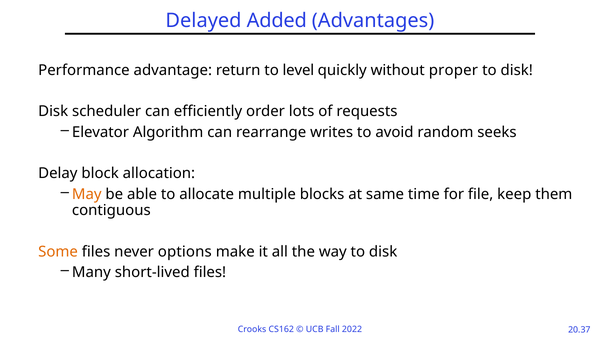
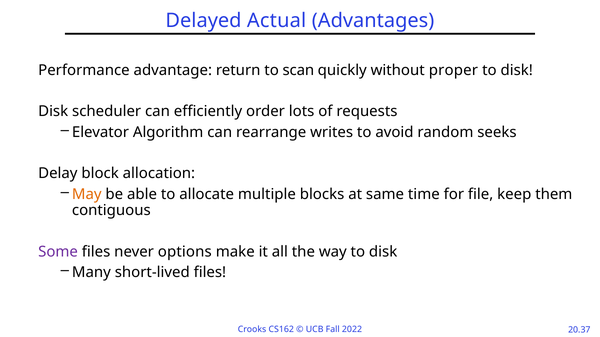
Added: Added -> Actual (277, 20)
level: level -> scan (298, 70)
Some colour: orange -> purple (58, 252)
